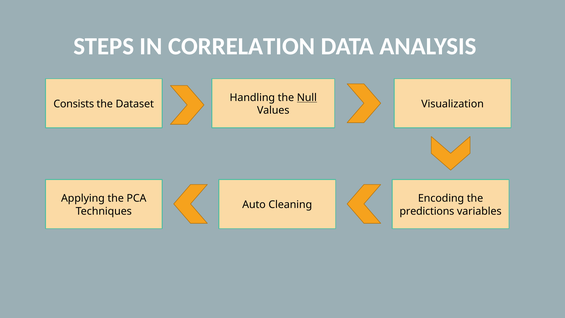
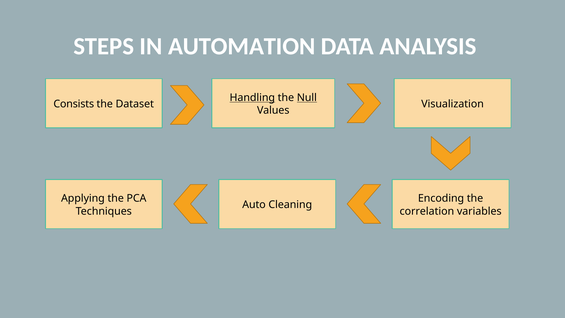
CORRELATION: CORRELATION -> AUTOMATION (242, 46)
Handling underline: none -> present (252, 98)
predictions: predictions -> correlation (427, 211)
